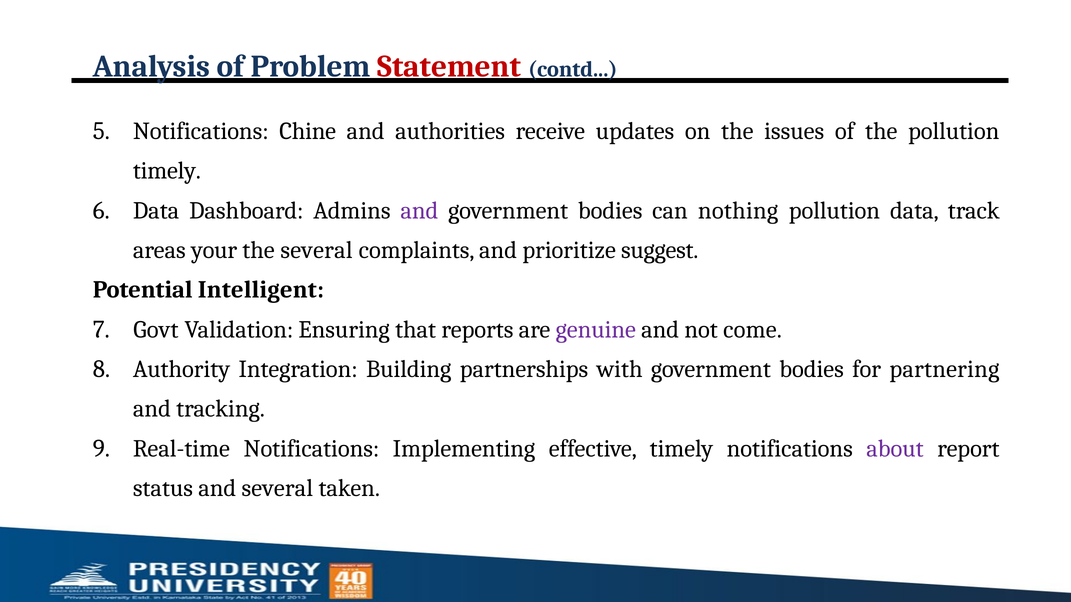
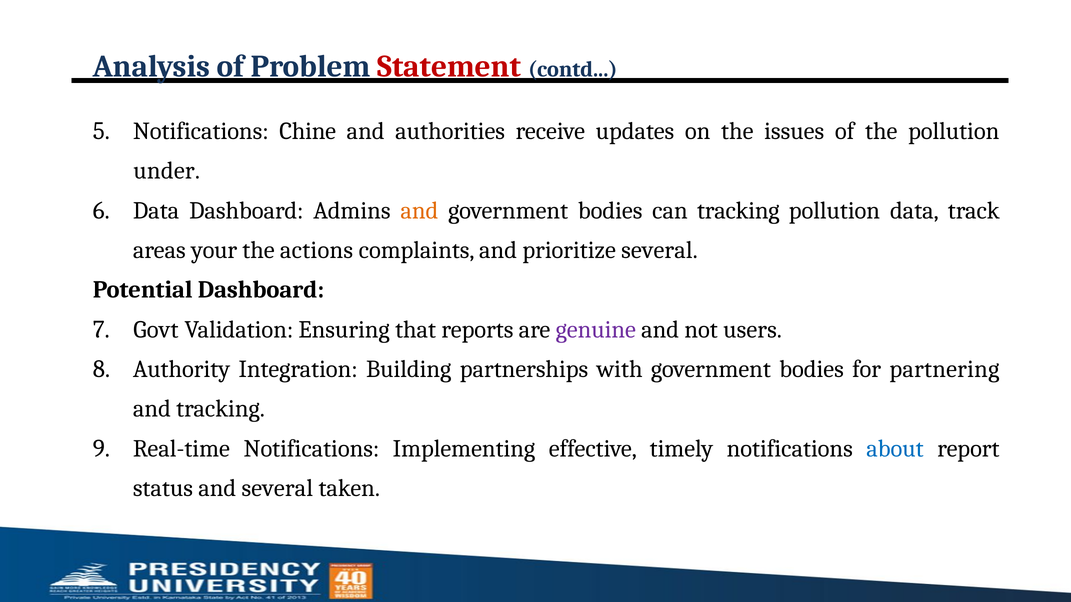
timely: timely -> under (167, 171)
and colour: purple -> orange (419, 211)
can nothing: nothing -> tracking (738, 211)
the several: several -> actions (317, 250)
prioritize suggest: suggest -> several (659, 250)
Potential Intelligent: Intelligent -> Dashboard (261, 290)
come: come -> users (753, 330)
about colour: purple -> blue (895, 449)
